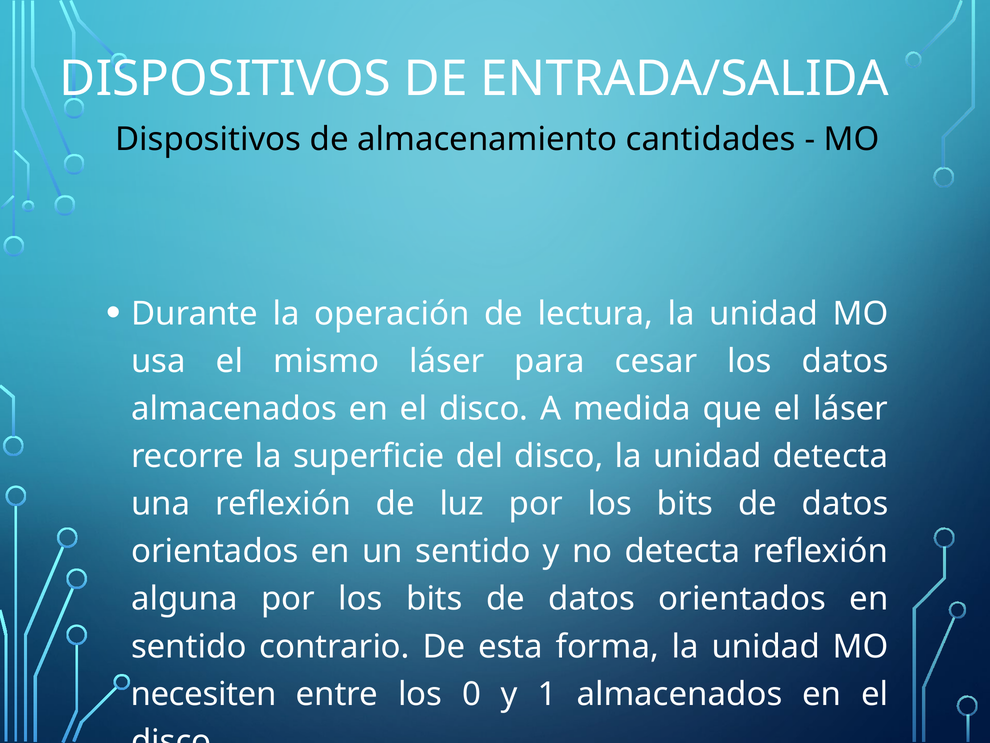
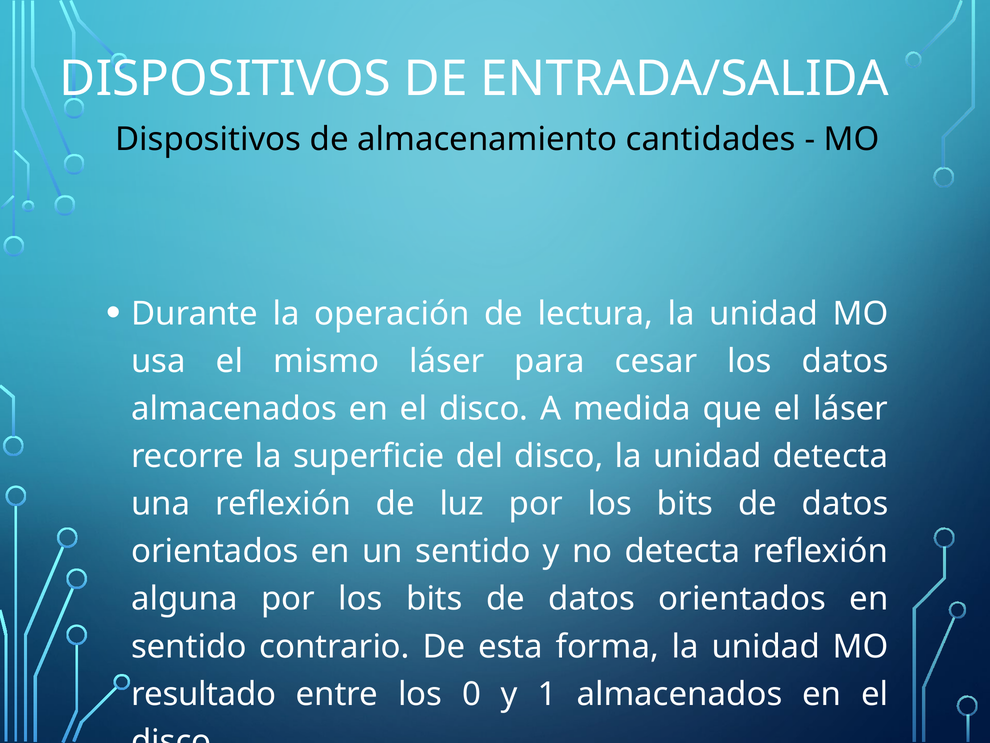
necesiten: necesiten -> resultado (204, 694)
